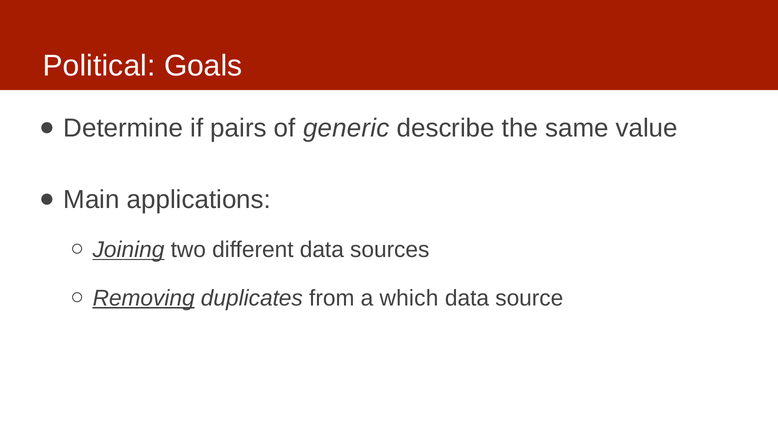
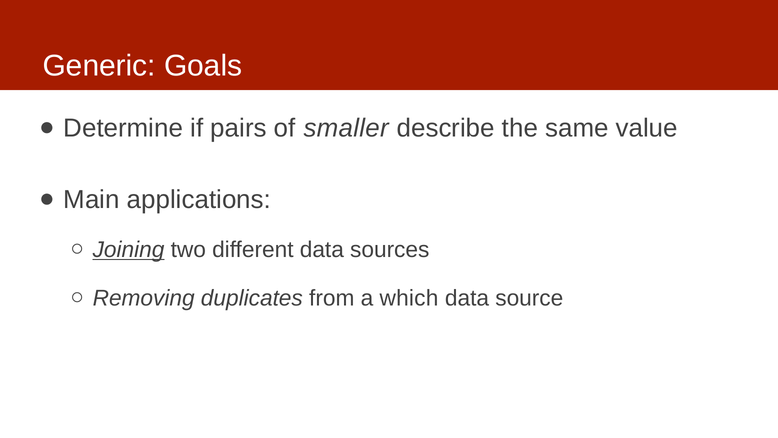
Political: Political -> Generic (99, 66)
generic: generic -> smaller (346, 128)
Removing underline: present -> none (144, 298)
